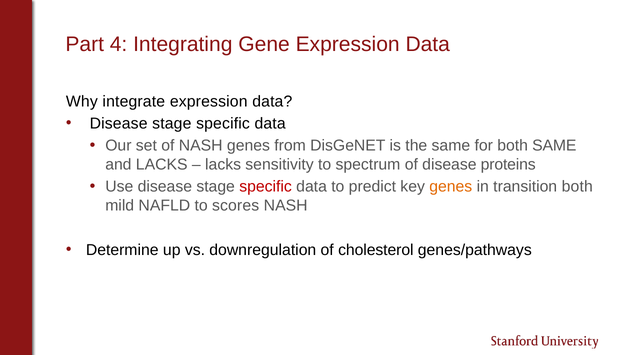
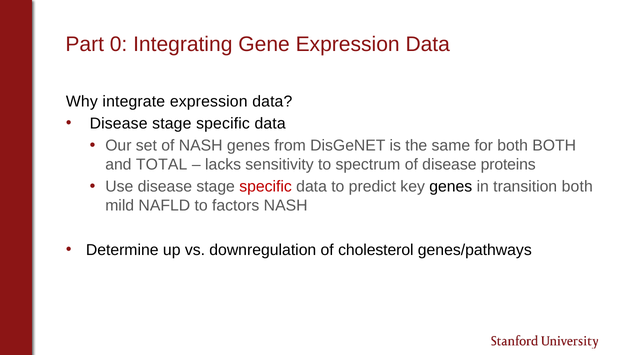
4: 4 -> 0 (119, 44)
both SAME: SAME -> BOTH (554, 146)
and LACKS: LACKS -> TOTAL (162, 165)
genes colour: orange -> black (451, 187)
scores: scores -> factors (236, 206)
